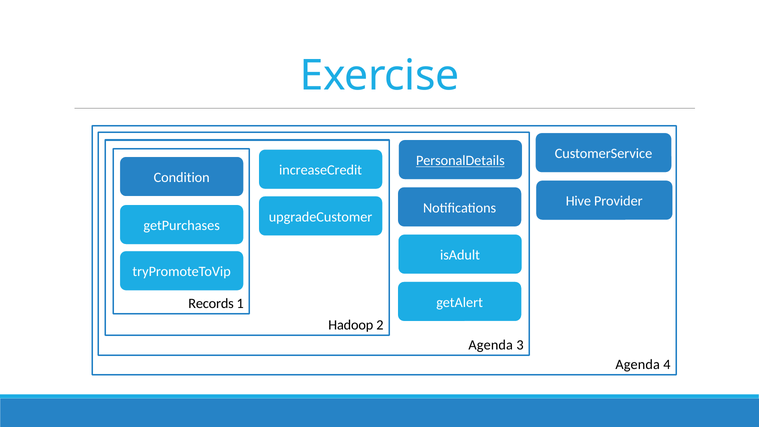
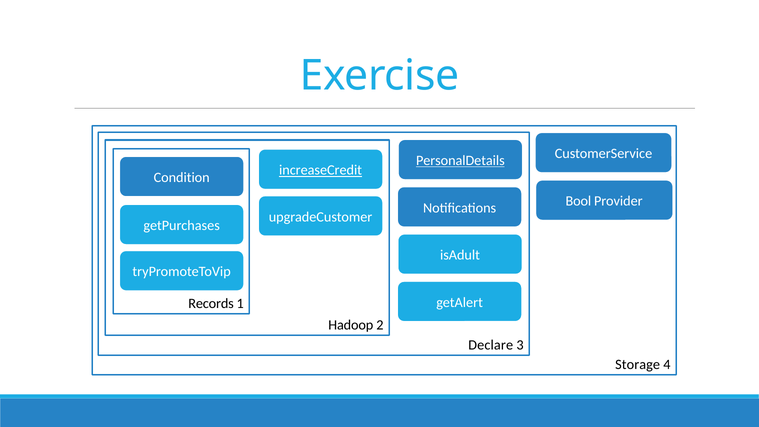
increaseCredit underline: none -> present (321, 170)
Hive: Hive -> Bool (578, 201)
Agenda: Agenda -> Declare (491, 345)
Agenda: Agenda -> Storage (638, 364)
